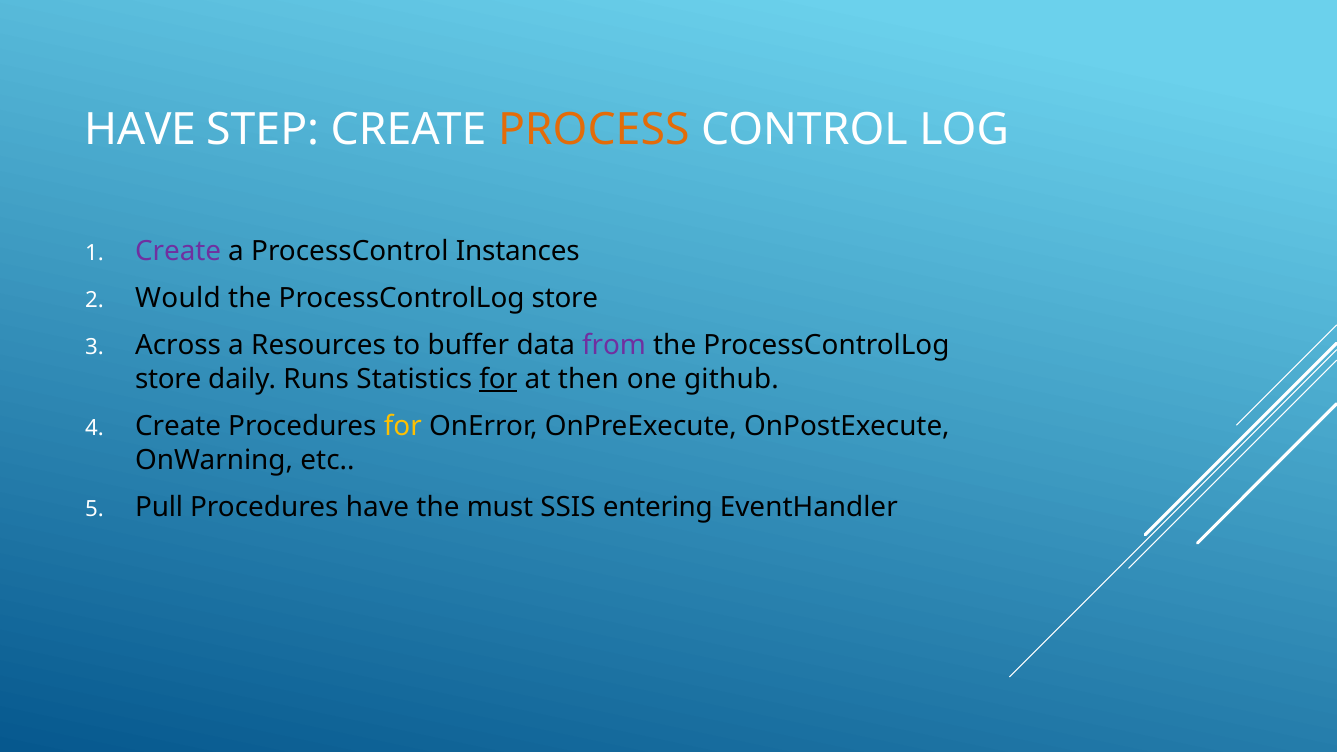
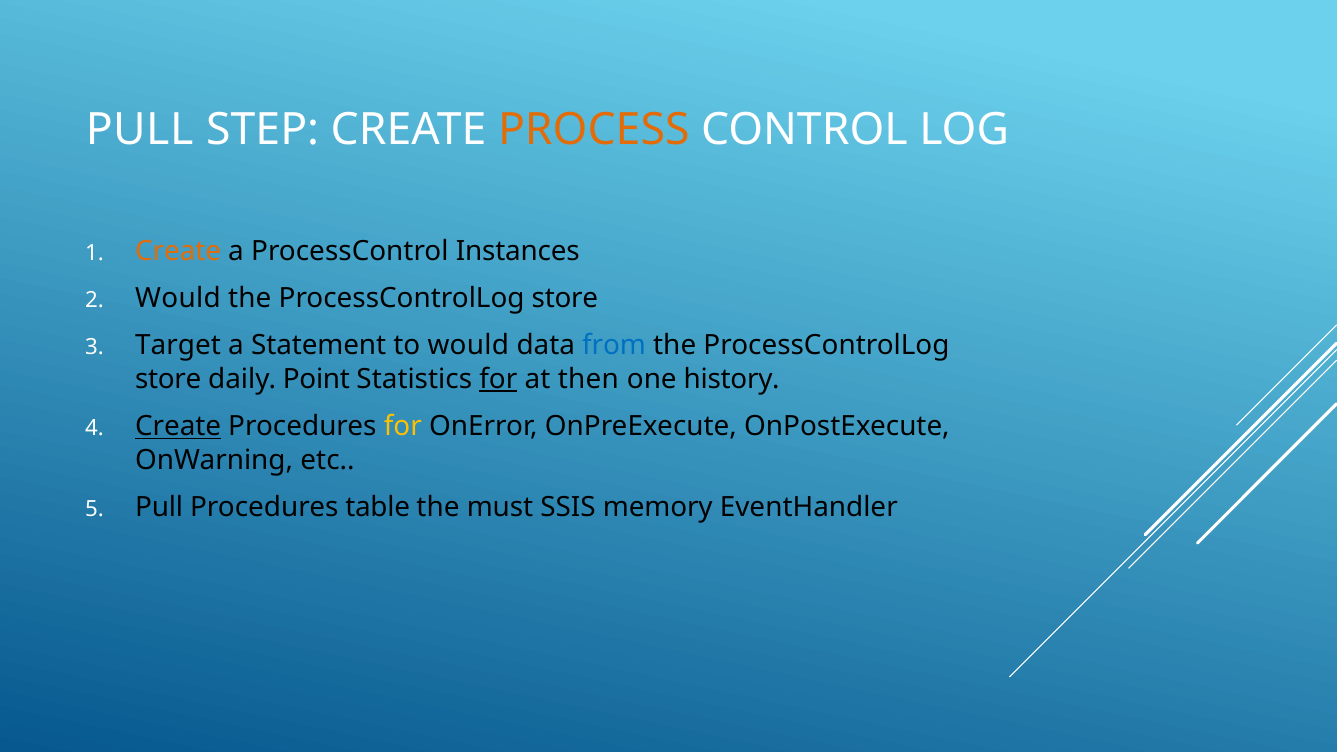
HAVE: HAVE -> PULL (140, 129)
Create colour: purple -> orange (178, 251)
Across: Across -> Target (178, 346)
Resources: Resources -> Statement (319, 346)
to buffer: buffer -> would (468, 346)
from colour: purple -> blue (614, 346)
Runs: Runs -> Point (316, 379)
github: github -> history (732, 379)
Create underline: none -> present (178, 426)
Procedures have: have -> table (378, 507)
entering: entering -> memory (658, 507)
